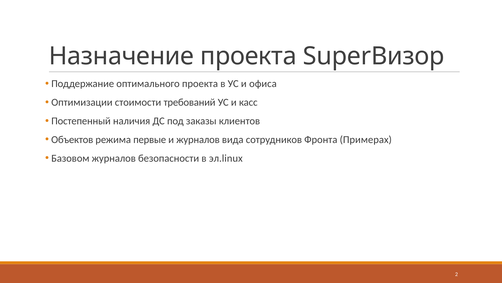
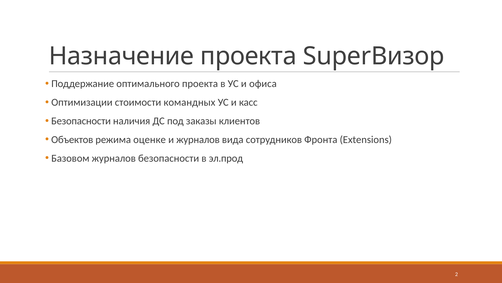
требований: требований -> командных (189, 102)
Постепенный: Постепенный -> Безопасности (81, 121)
первые: первые -> оценке (150, 139)
Примерах: Примерах -> Extensions (366, 139)
эл.linux: эл.linux -> эл.прод (226, 158)
